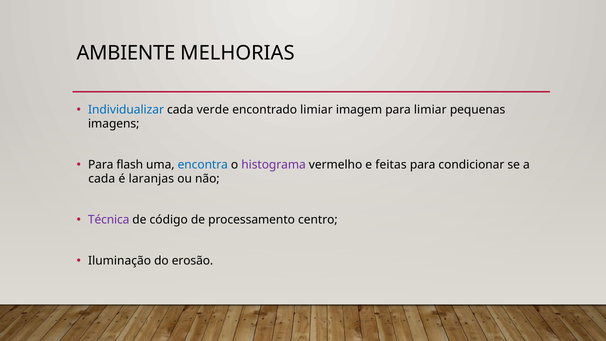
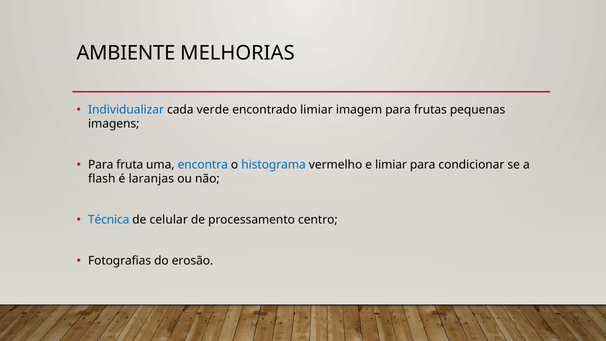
para limiar: limiar -> frutas (430, 110)
flash: flash -> fruta (130, 165)
histograma colour: purple -> blue (274, 165)
e feitas: feitas -> limiar (391, 165)
cada: cada -> flash (102, 179)
Técnica colour: purple -> blue (109, 220)
código: código -> celular (169, 220)
Iluminação: Iluminação -> Fotografias (120, 261)
